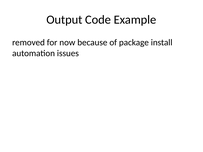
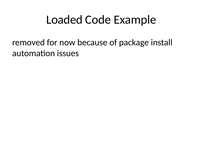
Output: Output -> Loaded (64, 20)
